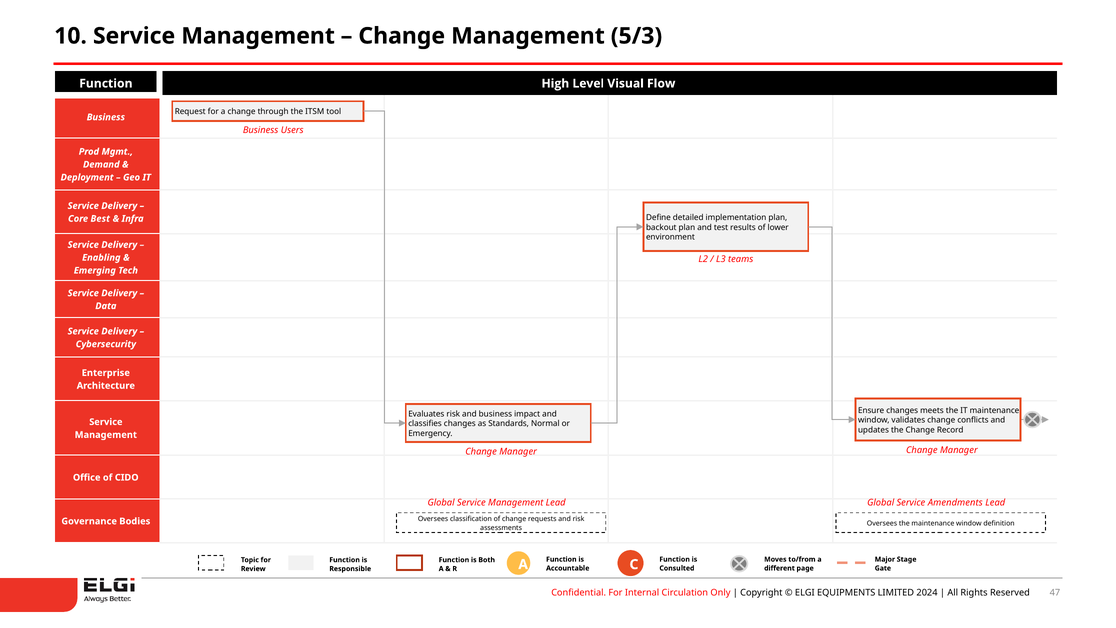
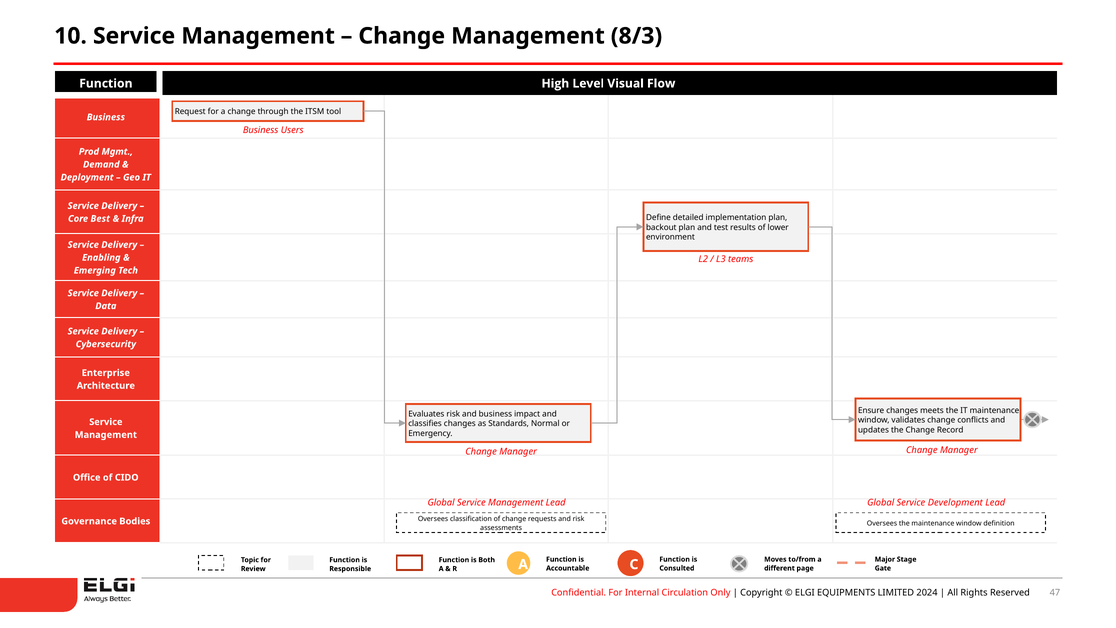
5/3: 5/3 -> 8/3 (636, 36)
Amendments: Amendments -> Development (955, 502)
